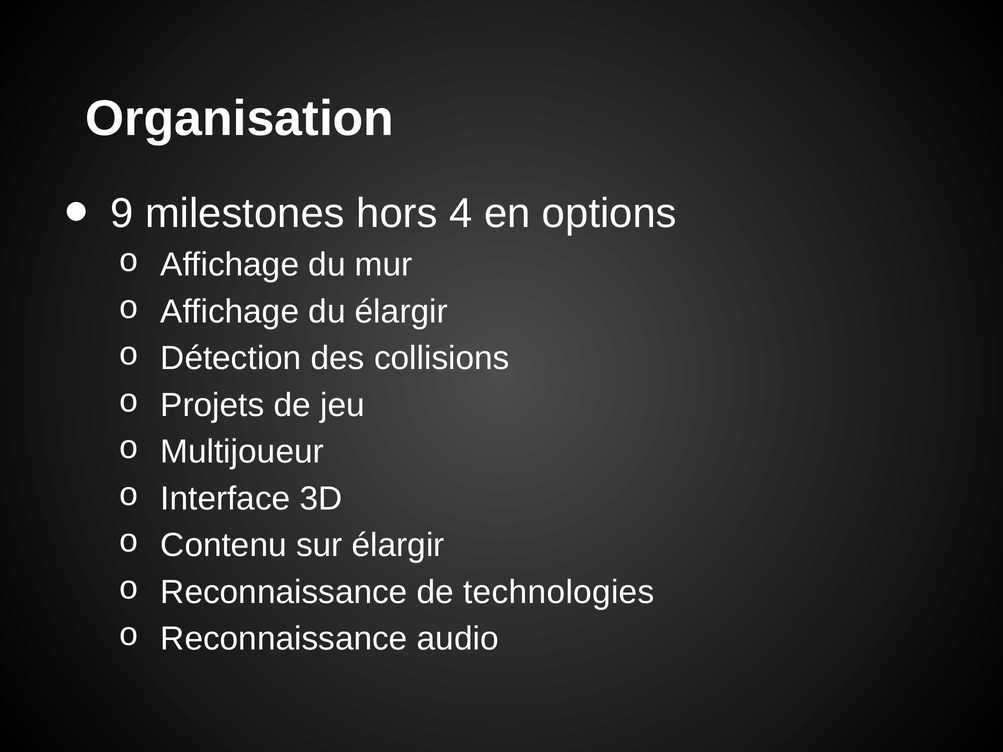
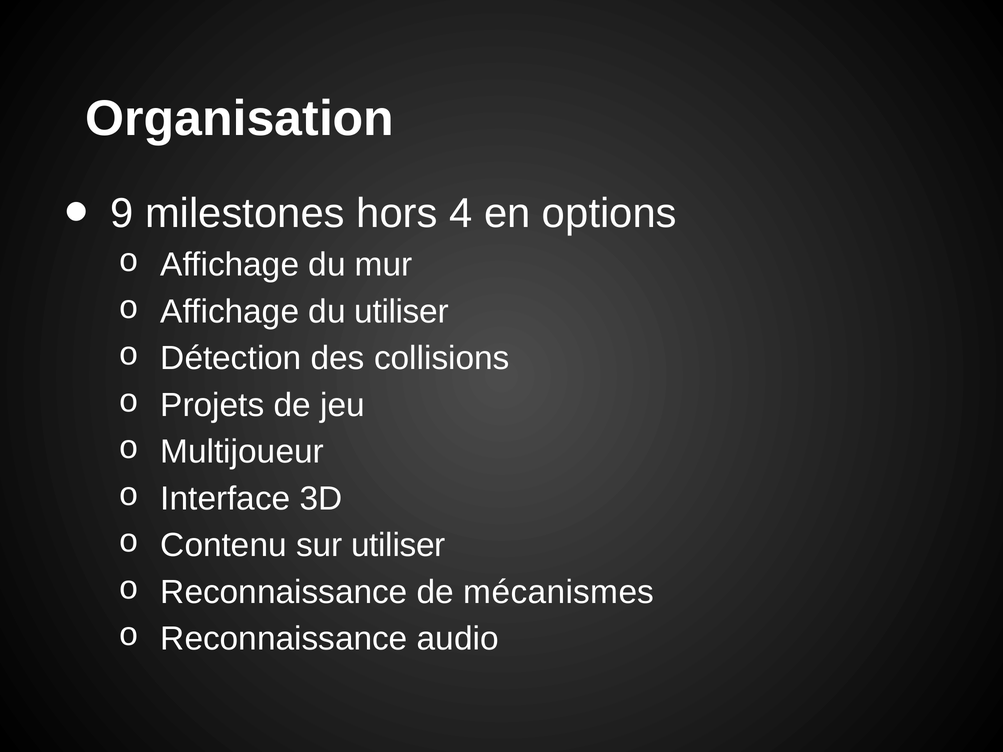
du élargir: élargir -> utiliser (402, 312)
sur élargir: élargir -> utiliser (398, 546)
technologies: technologies -> mécanismes (559, 592)
